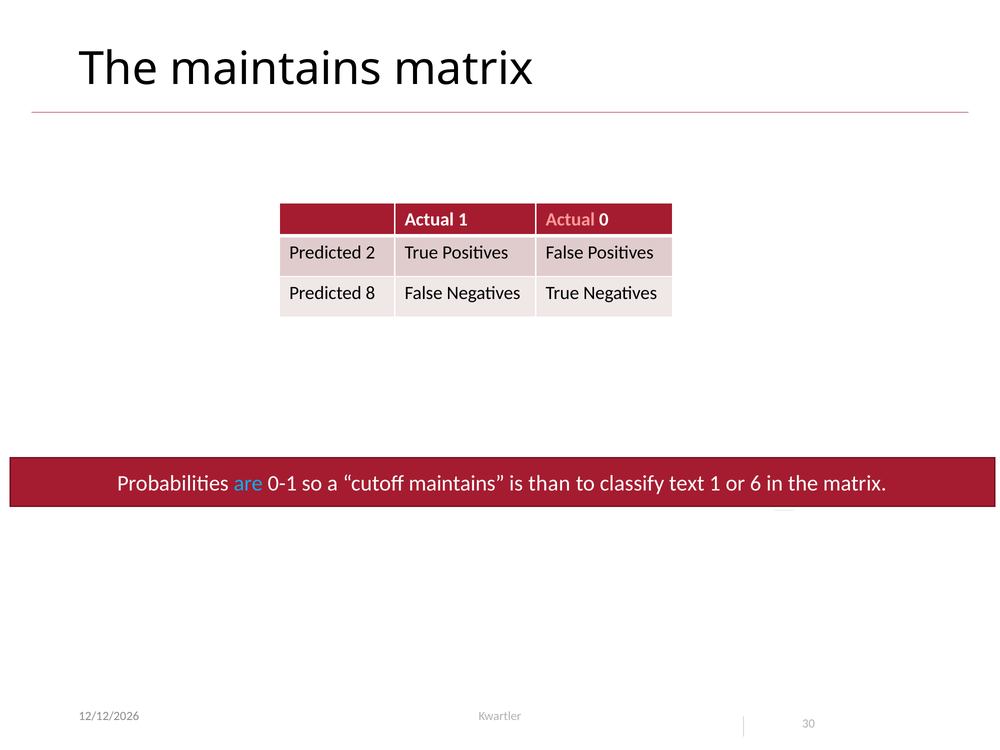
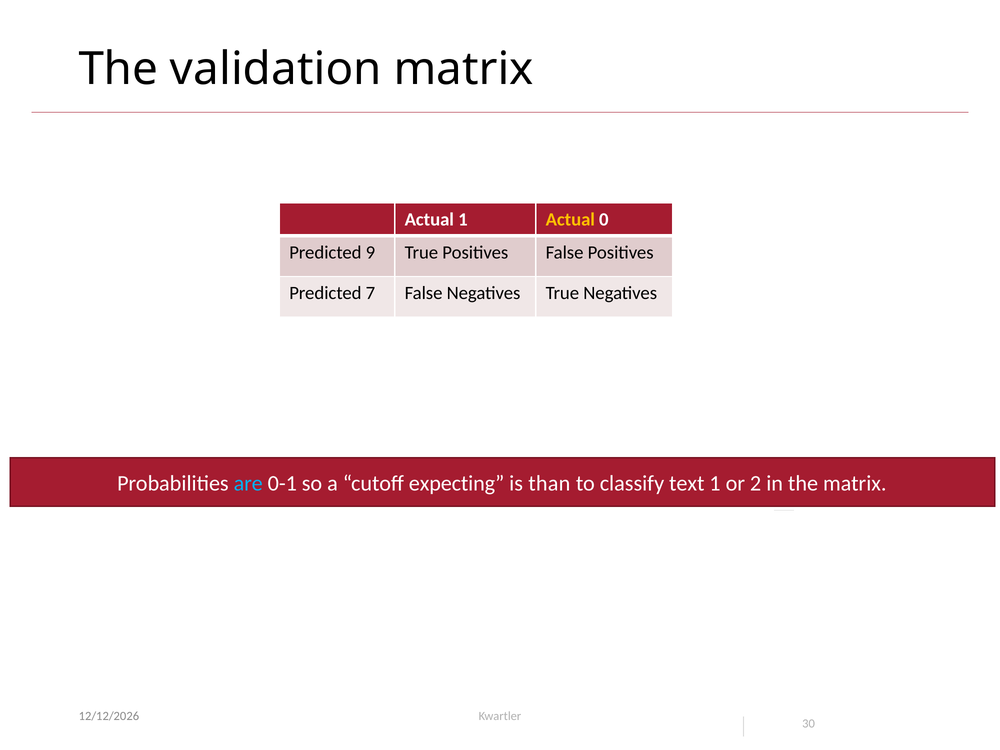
The maintains: maintains -> validation (276, 69)
Actual colour: pink -> yellow (570, 220)
2: 2 -> 9 (370, 252)
8: 8 -> 7 (370, 293)
cutoff maintains: maintains -> expecting (457, 484)
6: 6 -> 2 (756, 484)
